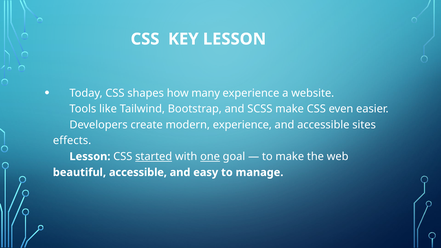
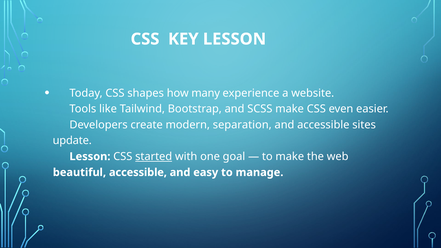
modern experience: experience -> separation (242, 125)
effects: effects -> update (72, 141)
one underline: present -> none (210, 157)
